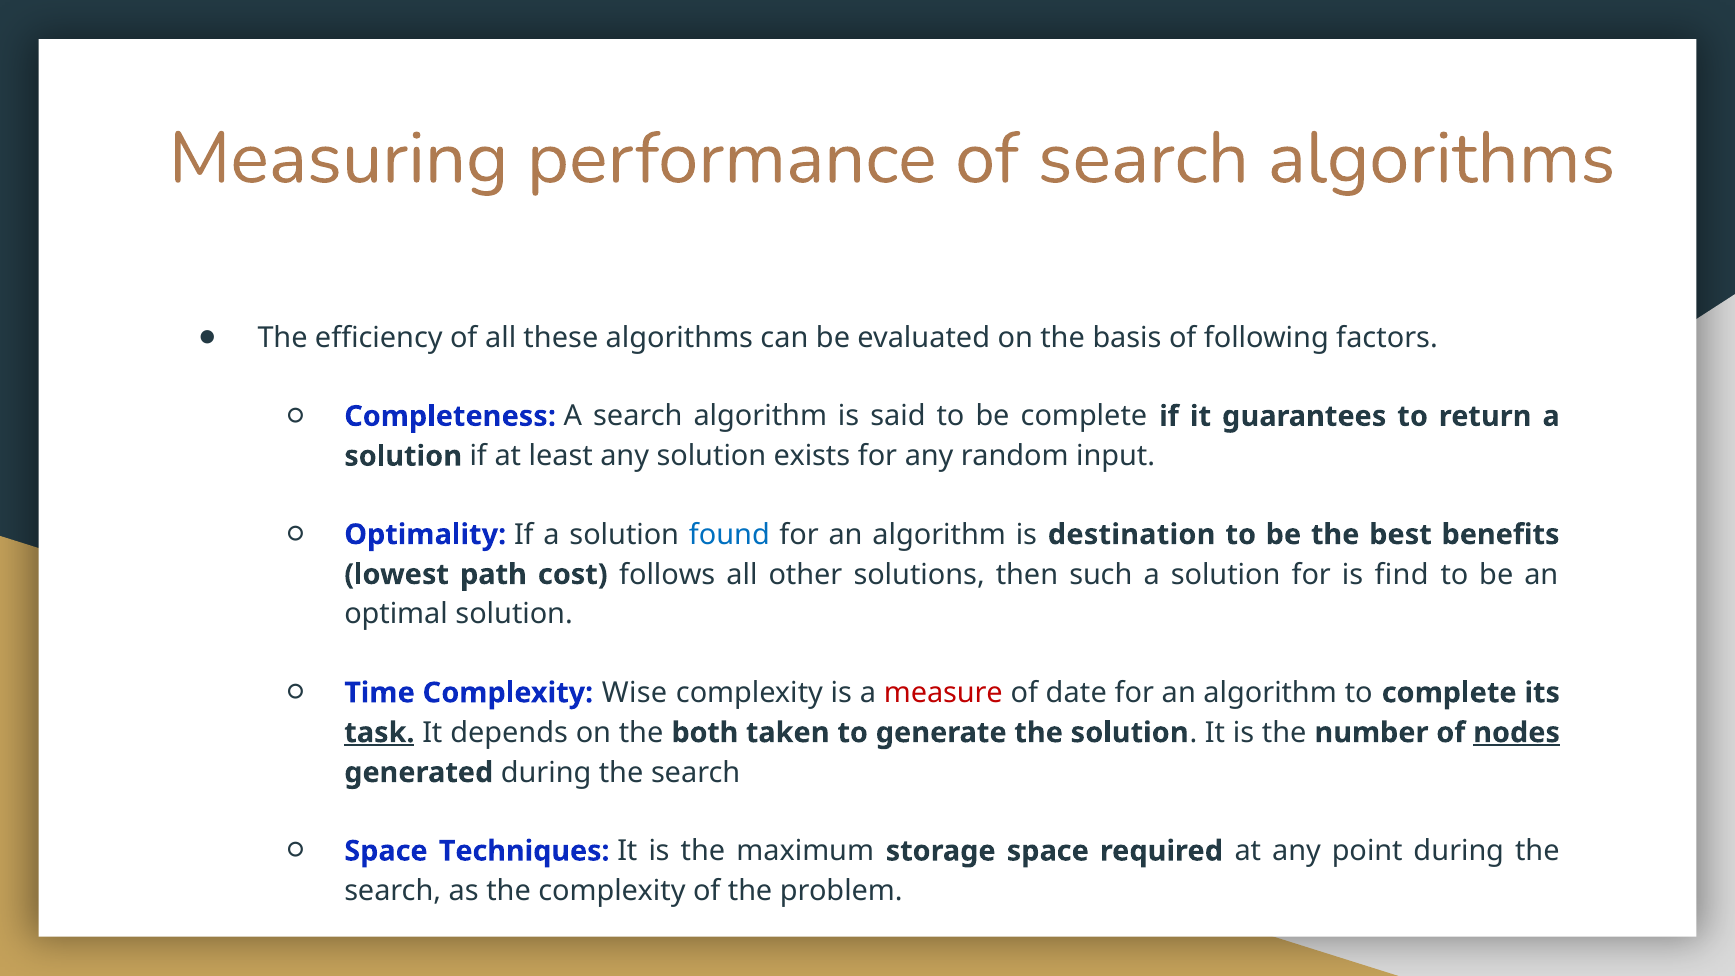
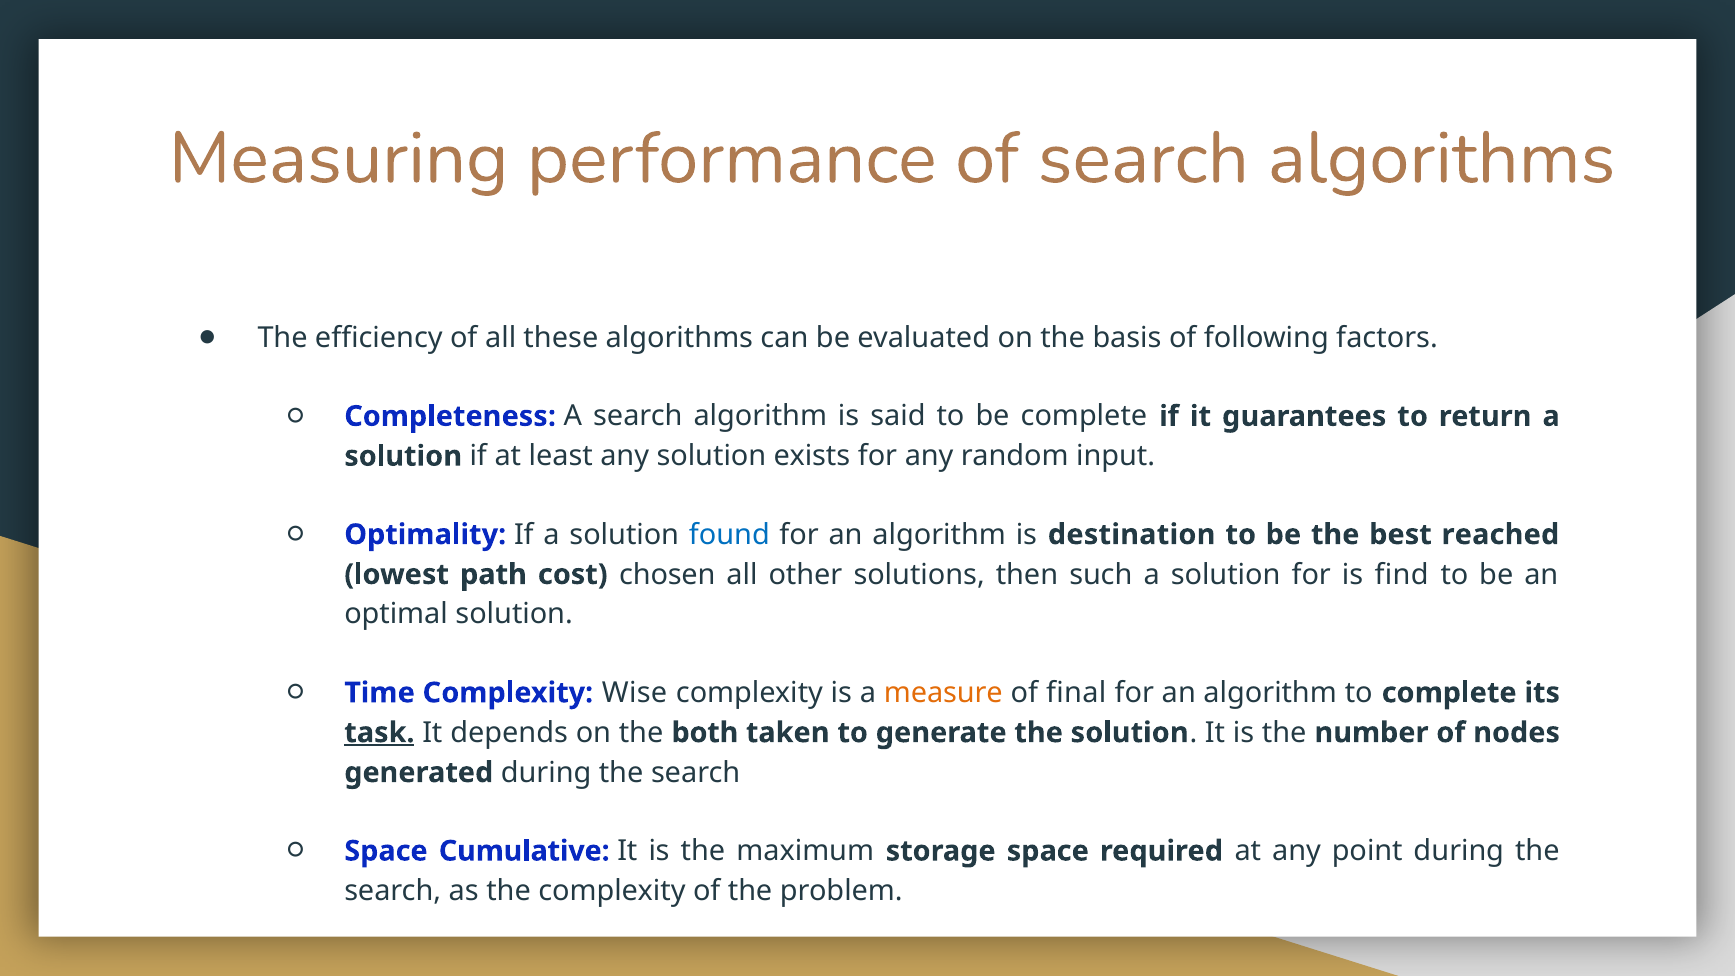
benefits: benefits -> reached (1500, 535)
follows: follows -> chosen (667, 574)
measure colour: red -> orange (943, 693)
date: date -> final (1076, 693)
nodes underline: present -> none (1517, 733)
Techniques: Techniques -> Cumulative (524, 851)
